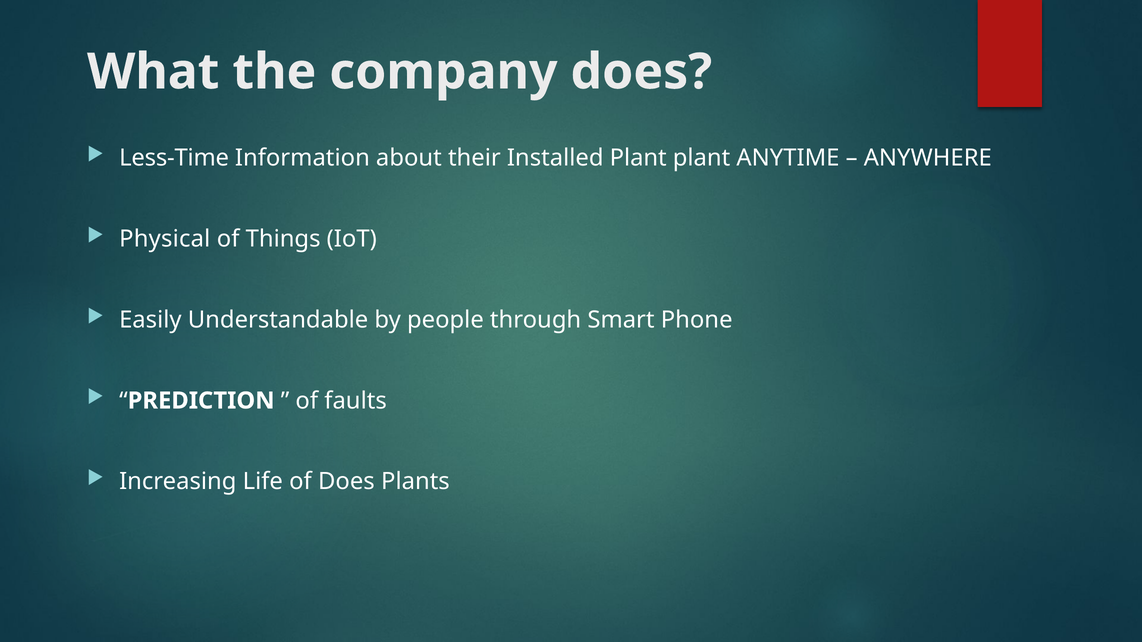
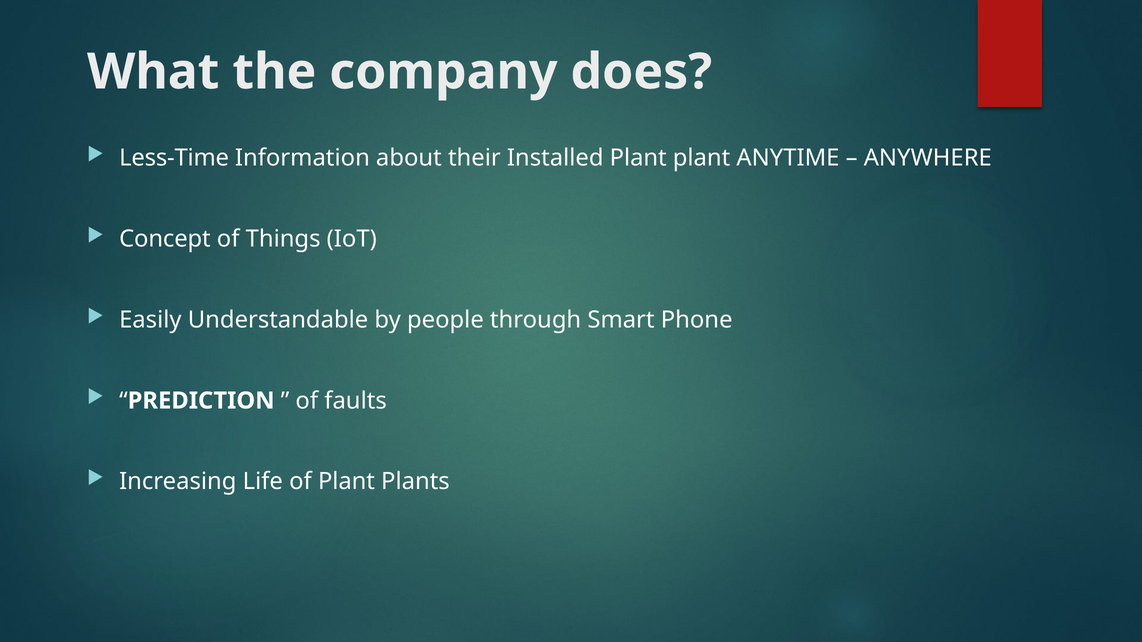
Physical: Physical -> Concept (165, 239)
of Does: Does -> Plant (346, 482)
